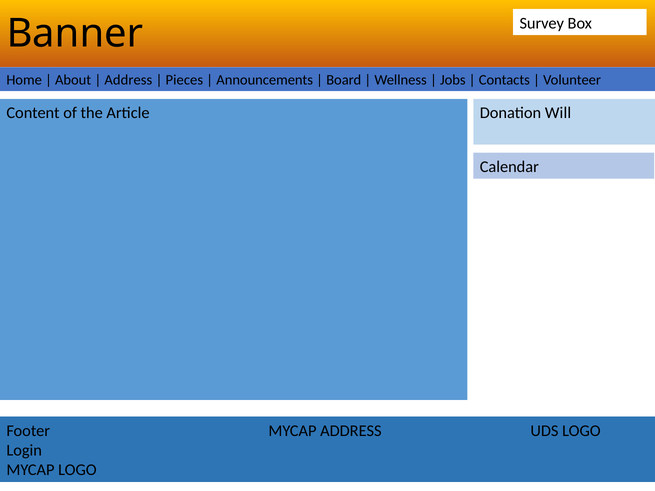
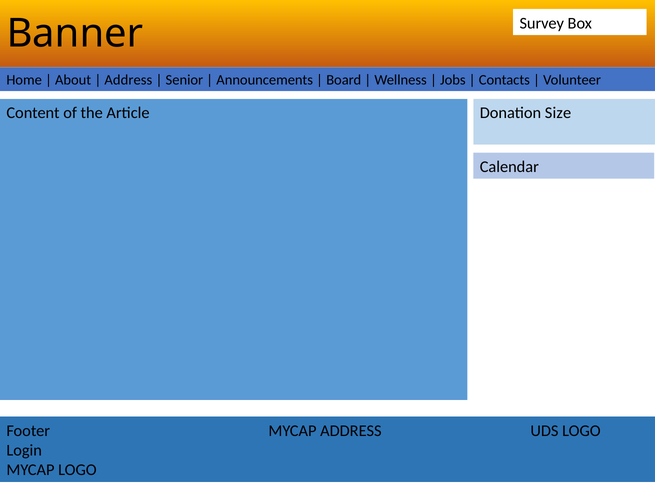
Pieces: Pieces -> Senior (184, 80)
Will: Will -> Size (558, 113)
